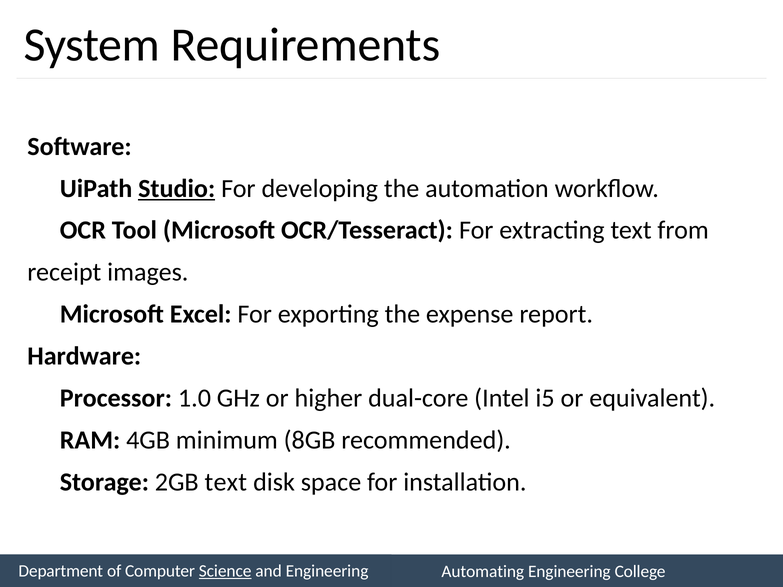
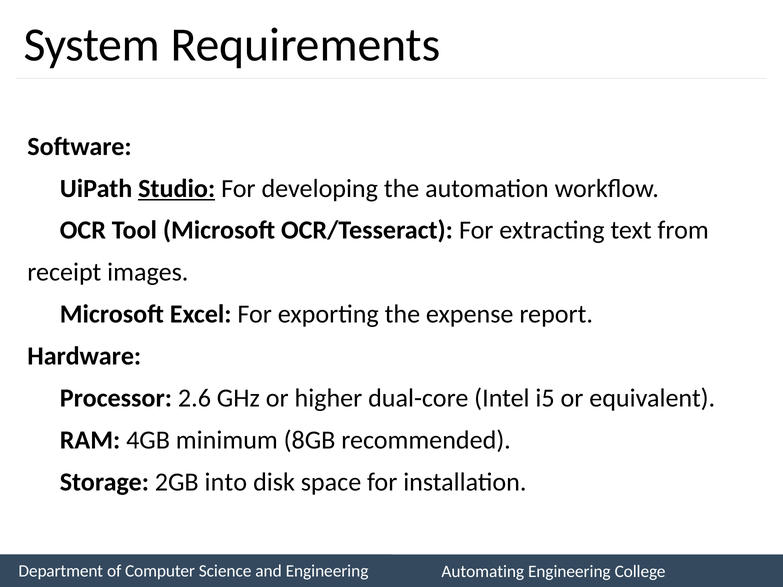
1.0: 1.0 -> 2.6 (194, 398)
2GB text: text -> into (226, 482)
Science underline: present -> none (225, 571)
